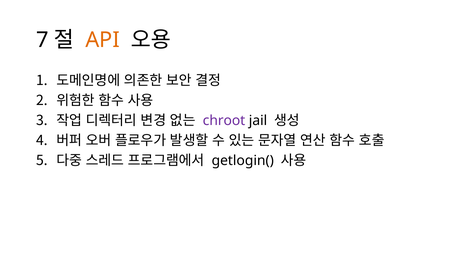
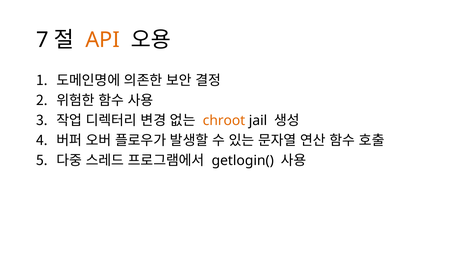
chroot colour: purple -> orange (224, 120)
